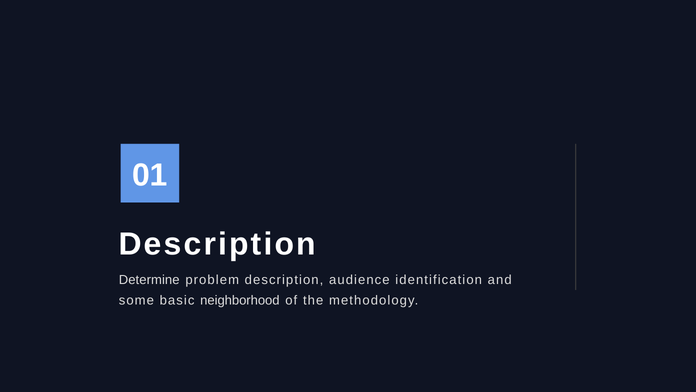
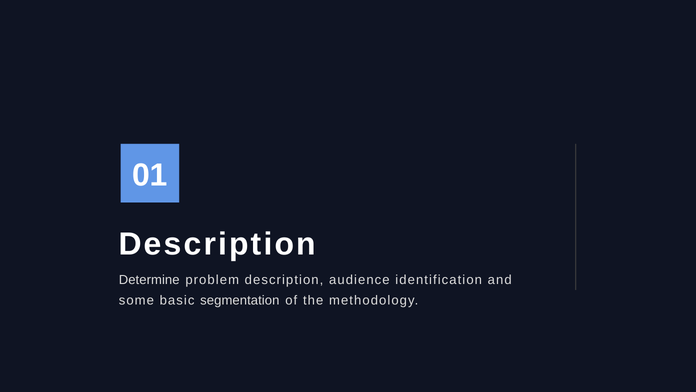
neighborhood: neighborhood -> segmentation (240, 300)
